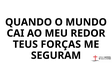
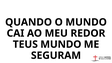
TEUS FORÇAS: FORÇAS -> MUNDO (61, 44)
